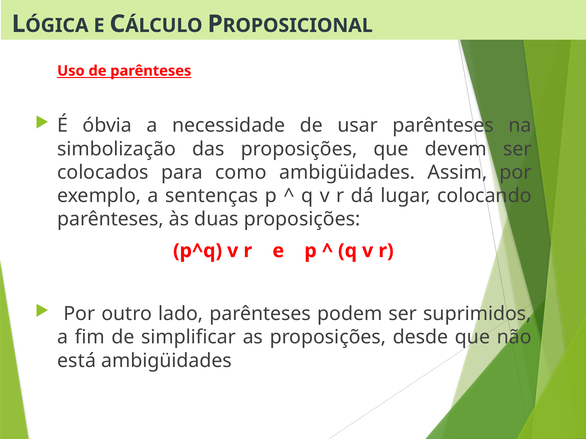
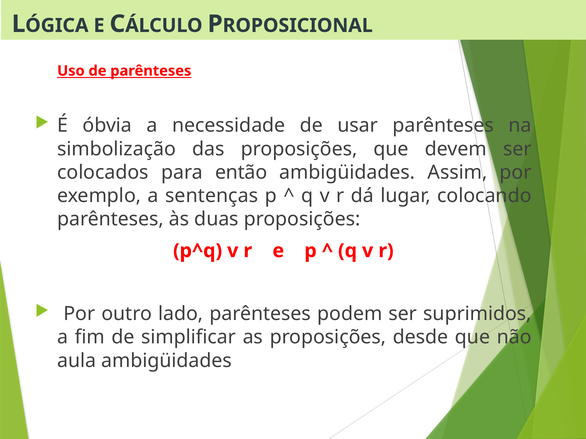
como: como -> então (241, 173)
está: está -> aula (77, 361)
